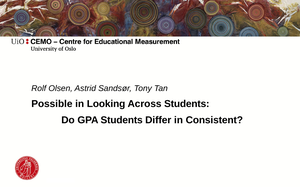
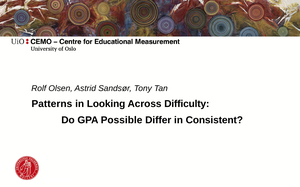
Possible: Possible -> Patterns (52, 104)
Across Students: Students -> Difficulty (187, 104)
GPA Students: Students -> Possible (122, 120)
